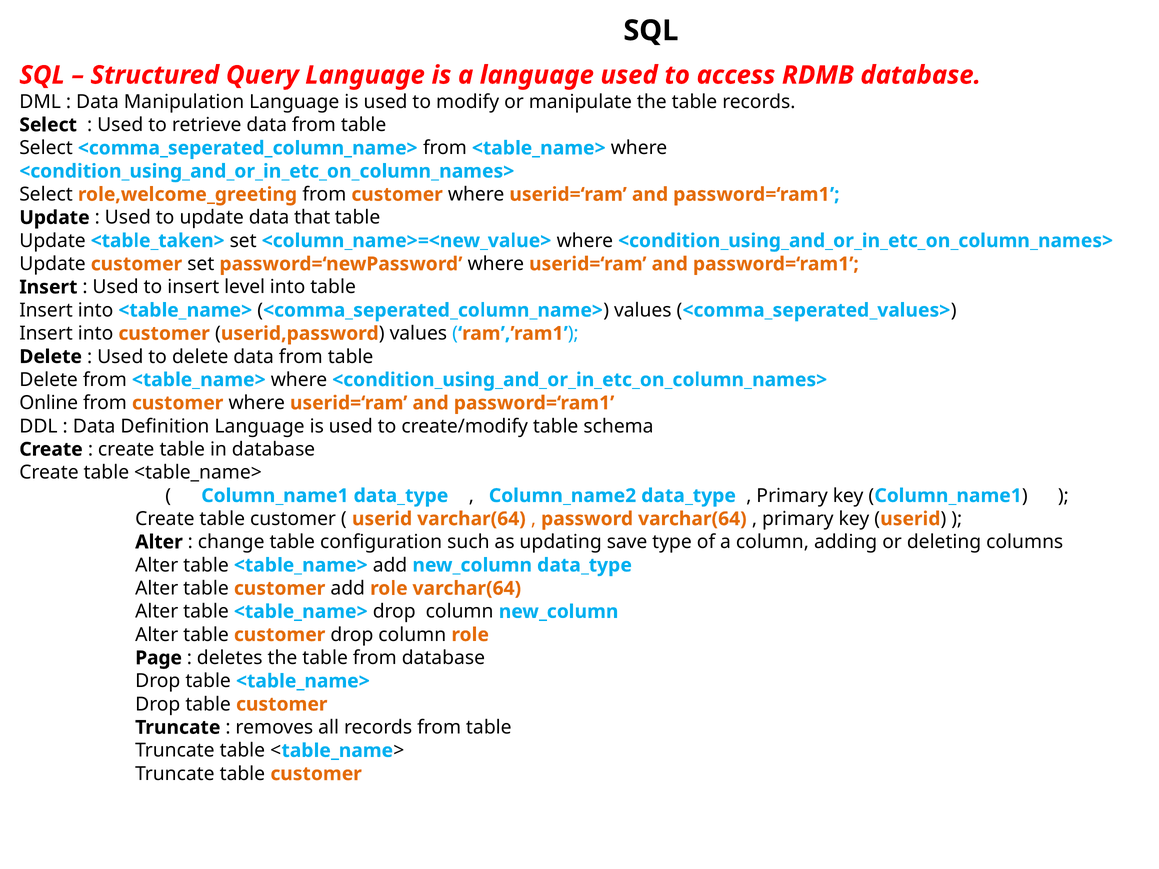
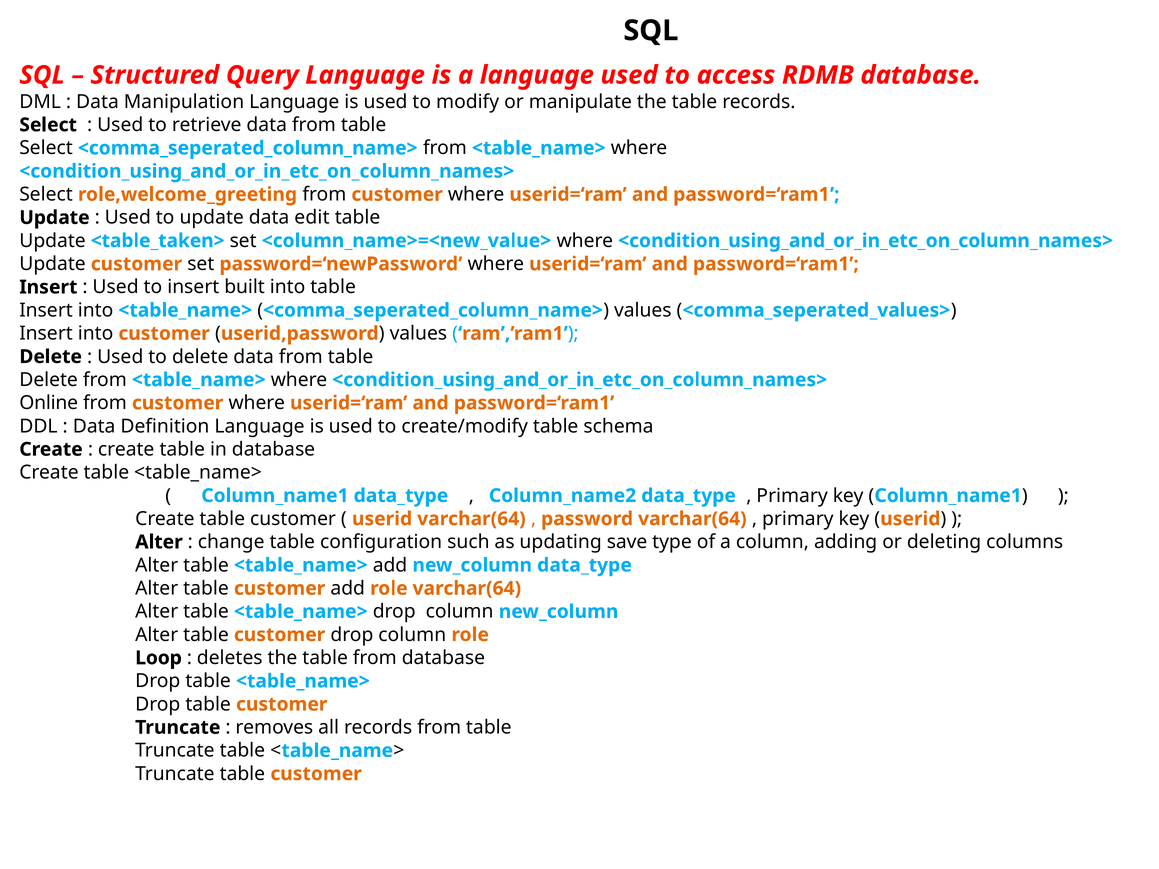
that: that -> edit (312, 218)
level: level -> built (245, 287)
Page: Page -> Loop (159, 658)
